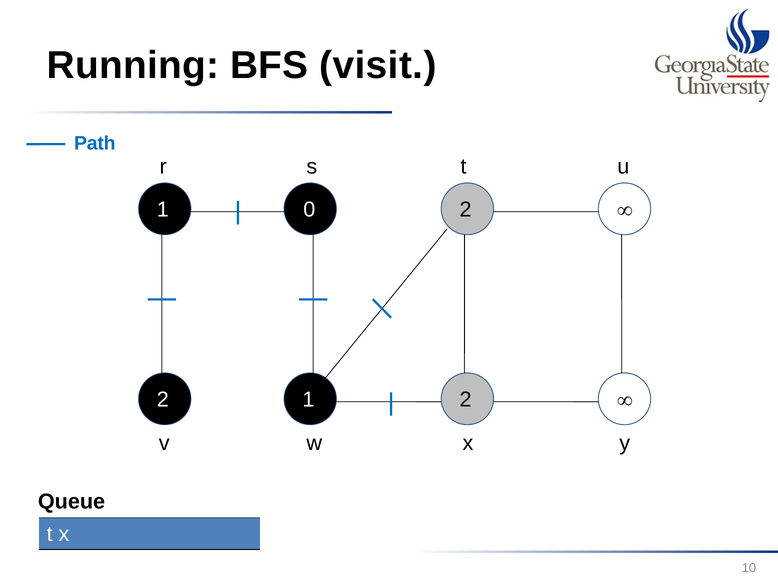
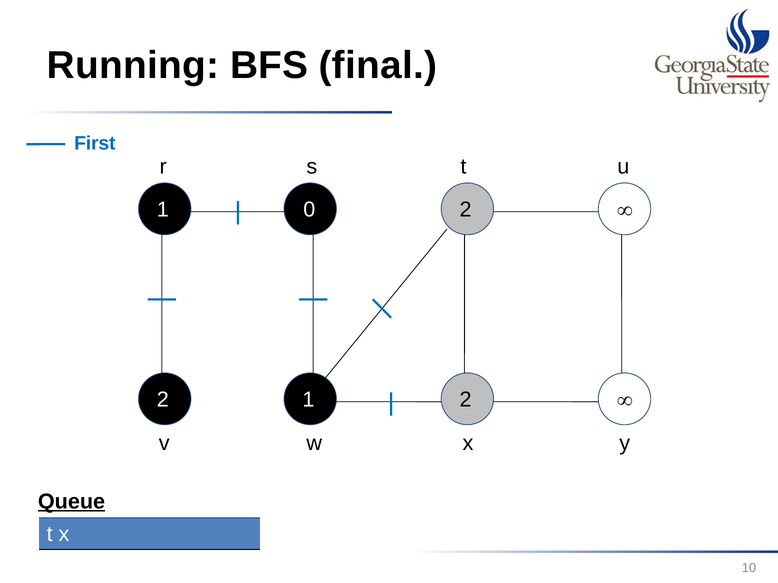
visit: visit -> final (378, 65)
Path: Path -> First (95, 143)
Queue underline: none -> present (71, 502)
